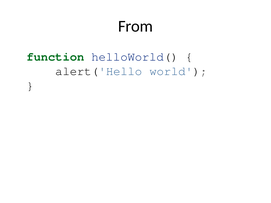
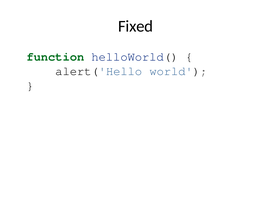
From: From -> Fixed (136, 26)
